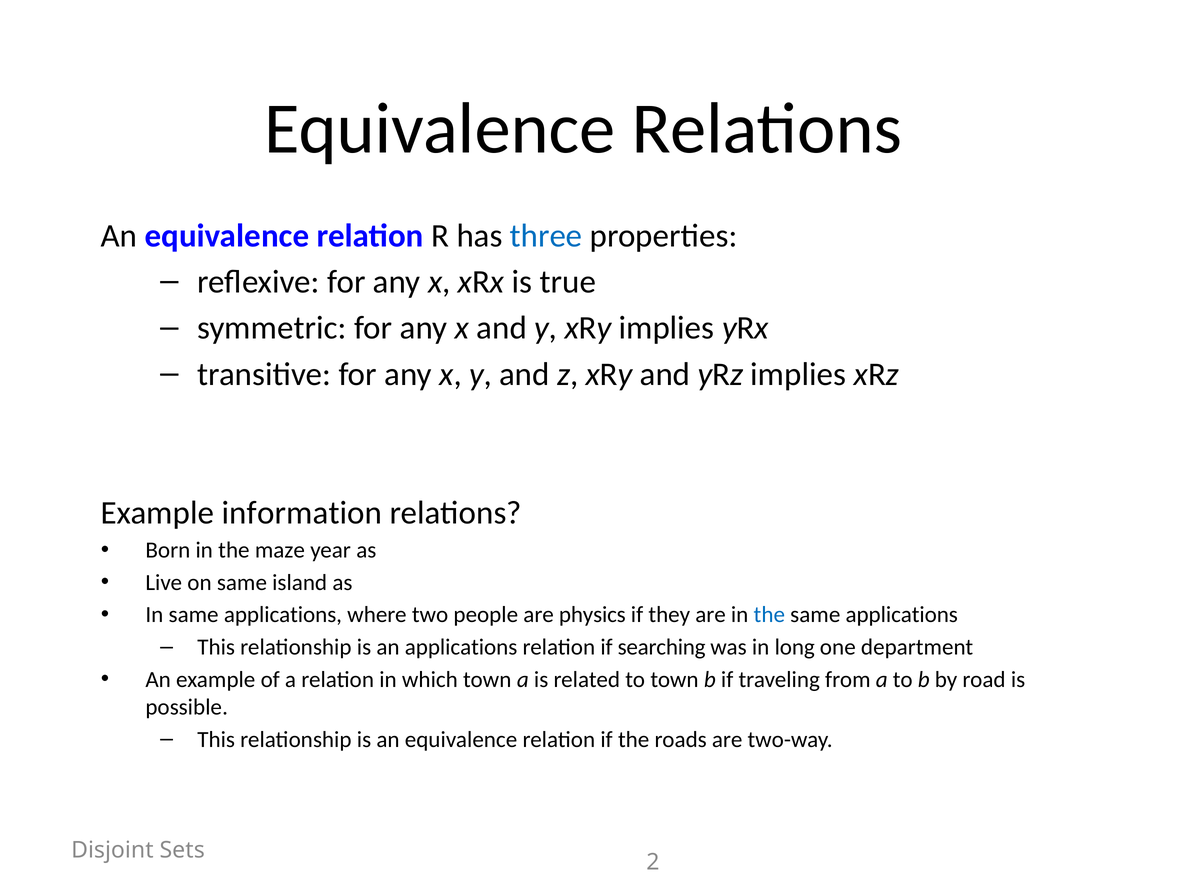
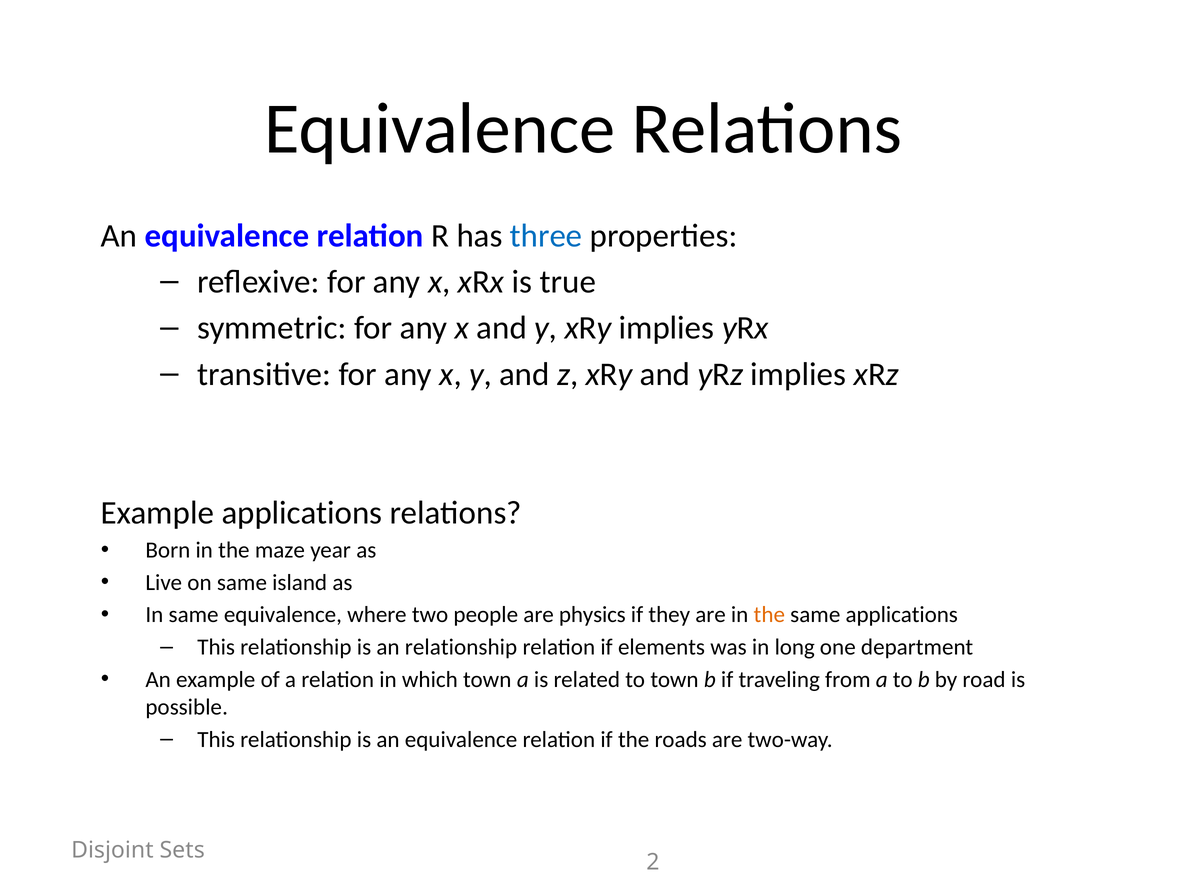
Example information: information -> applications (302, 513)
In same applications: applications -> equivalence (283, 615)
the colour: blue -> orange (769, 615)
an applications: applications -> relationship (461, 647)
searching: searching -> elements (662, 647)
